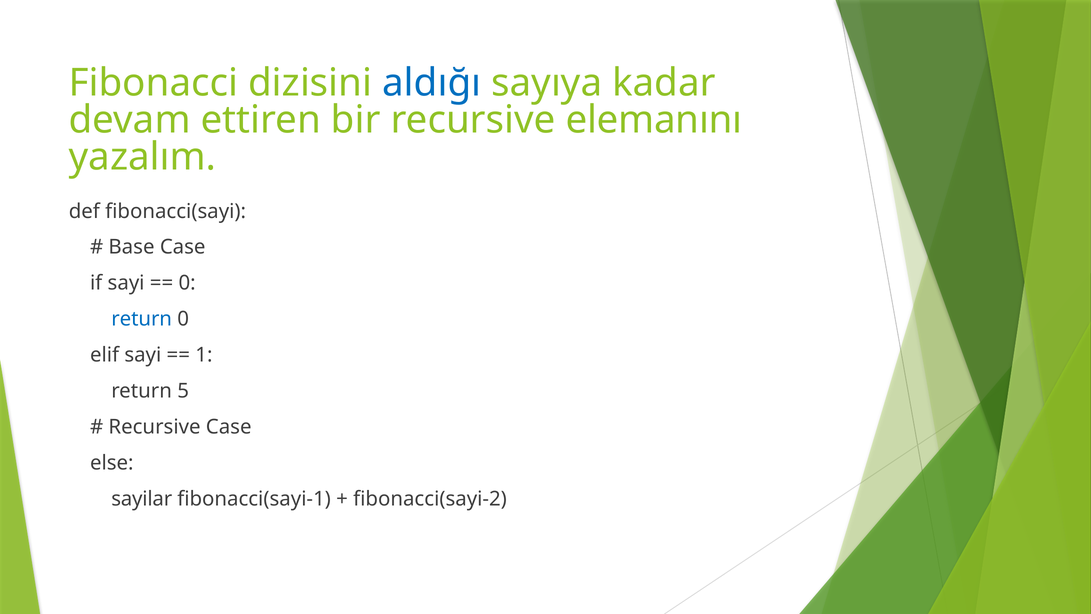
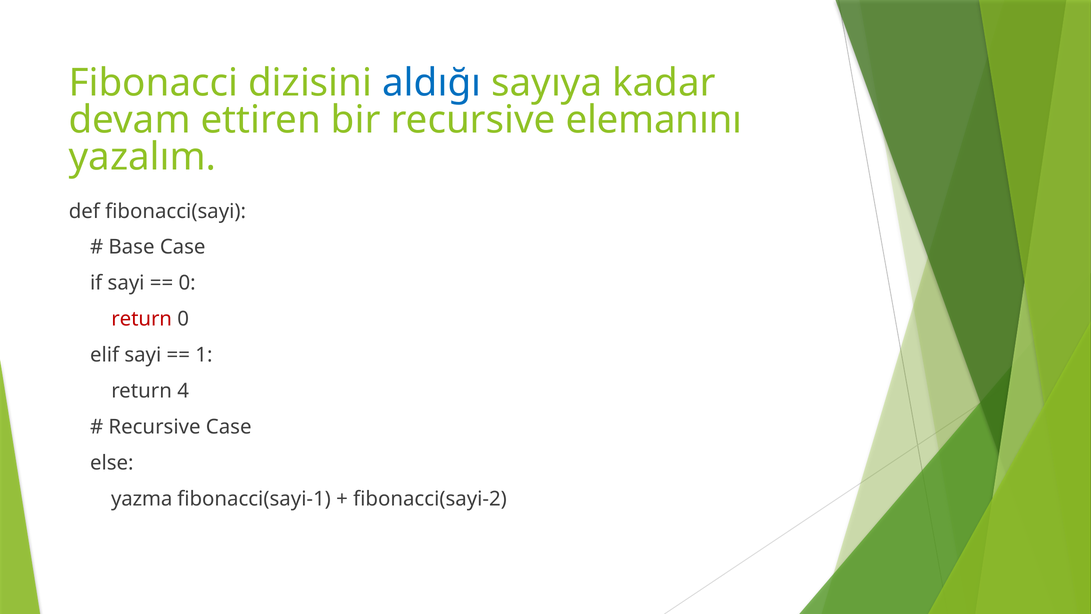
return colour: blue -> red (142, 319)
5: 5 -> 4 (183, 391)
sayilar: sayilar -> yazma (142, 498)
